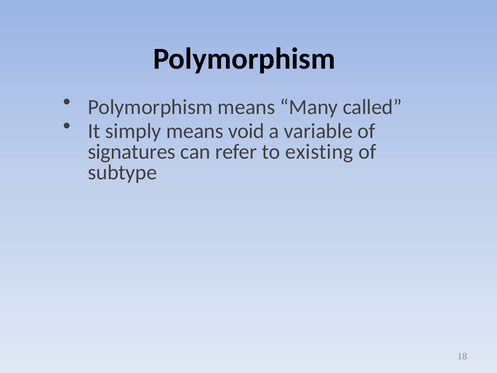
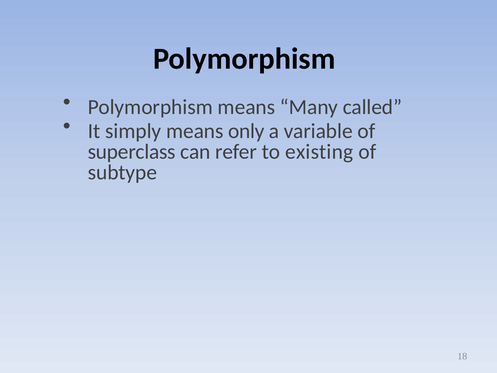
void: void -> only (246, 131)
signatures: signatures -> superclass (132, 152)
